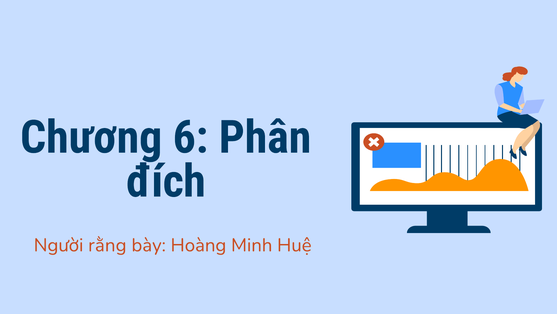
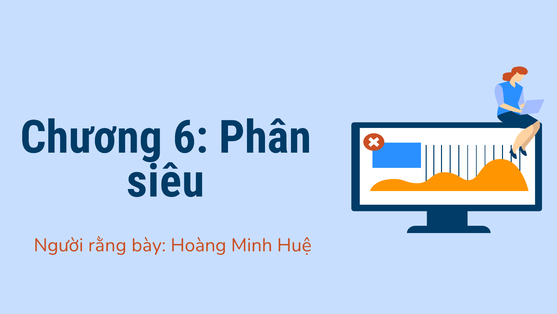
đích: đích -> siêu (165, 181)
